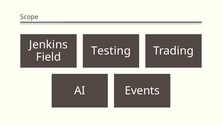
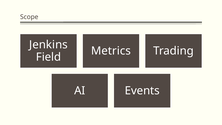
Testing: Testing -> Metrics (111, 51)
